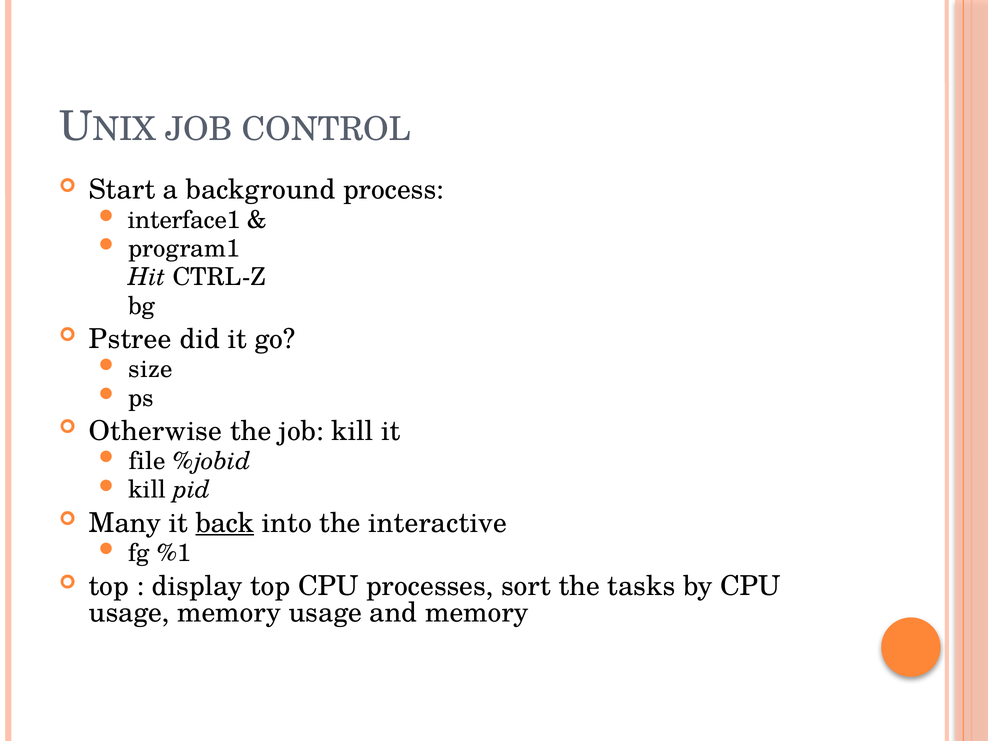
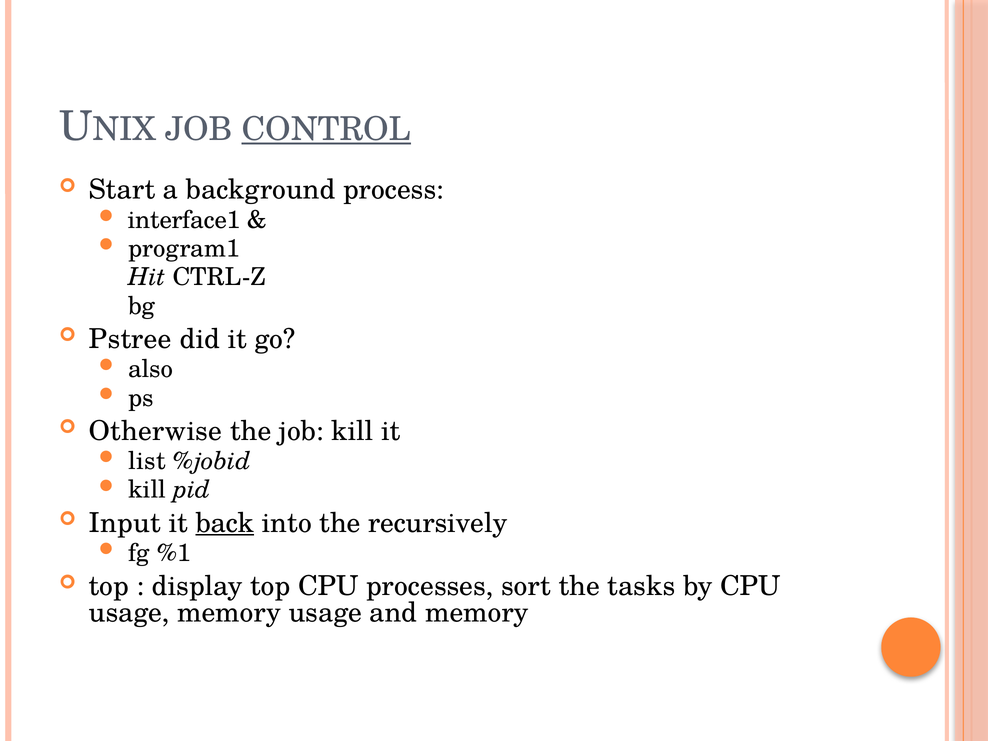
CONTROL underline: none -> present (326, 129)
size: size -> also (151, 369)
file: file -> list (147, 461)
Many: Many -> Input (125, 523)
interactive: interactive -> recursively (438, 523)
